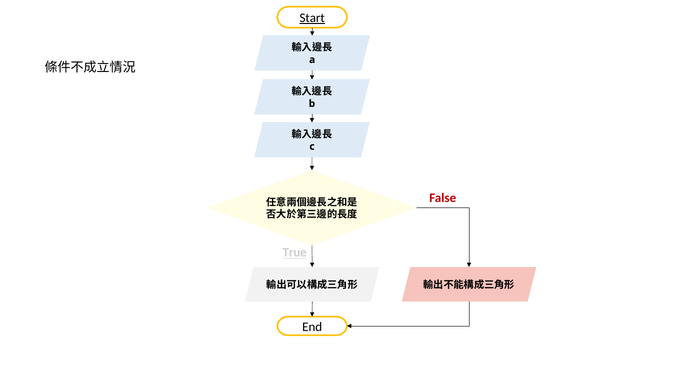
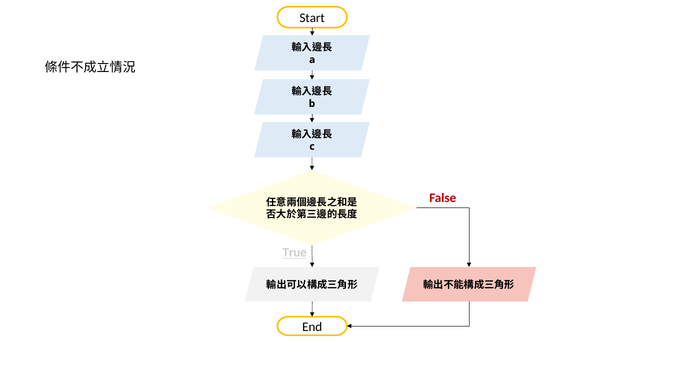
Start underline: present -> none (312, 18)
